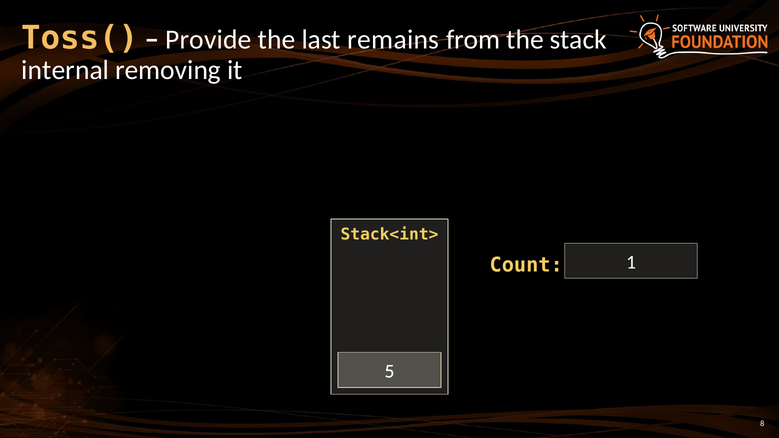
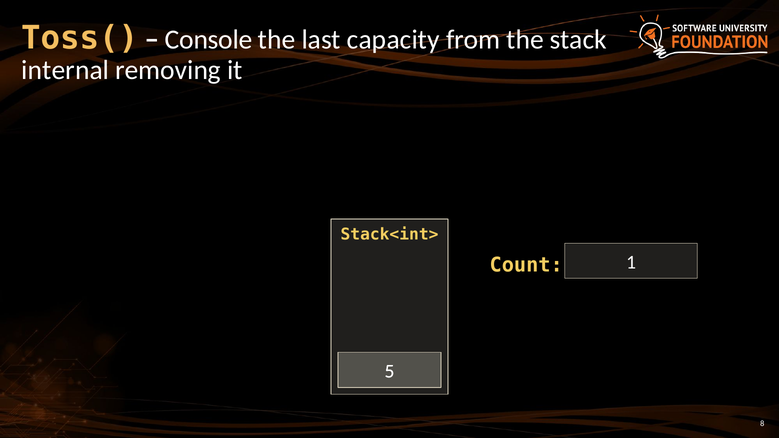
Provide: Provide -> Console (209, 40)
remains: remains -> capacity (393, 40)
